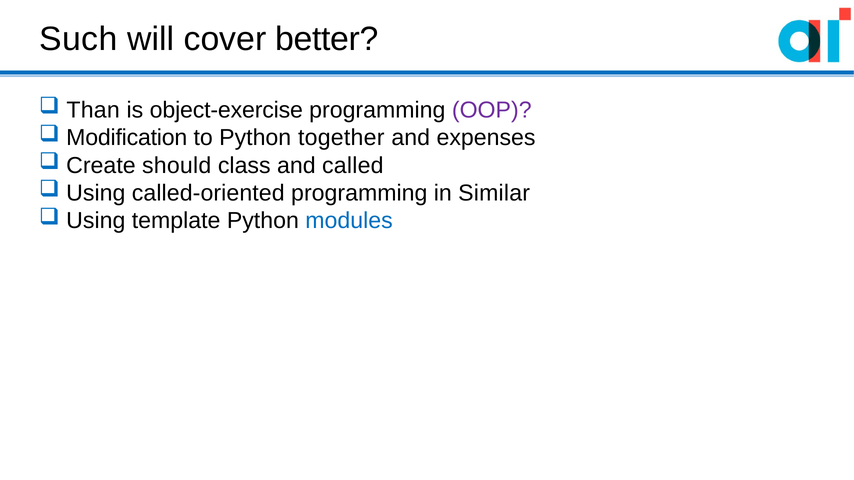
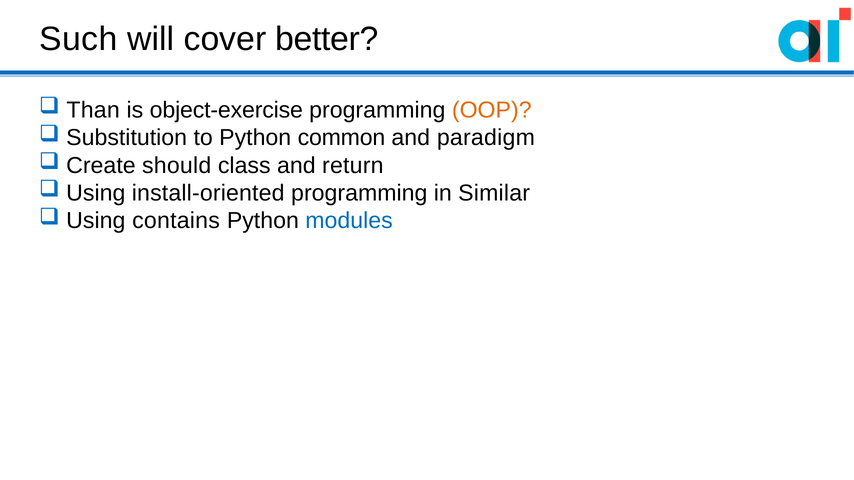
OOP colour: purple -> orange (492, 110)
Modification: Modification -> Substitution (127, 138)
together: together -> common (341, 138)
expenses: expenses -> paradigm (486, 138)
called: called -> return (353, 166)
called-oriented: called-oriented -> install-oriented (208, 193)
template: template -> contains (176, 221)
